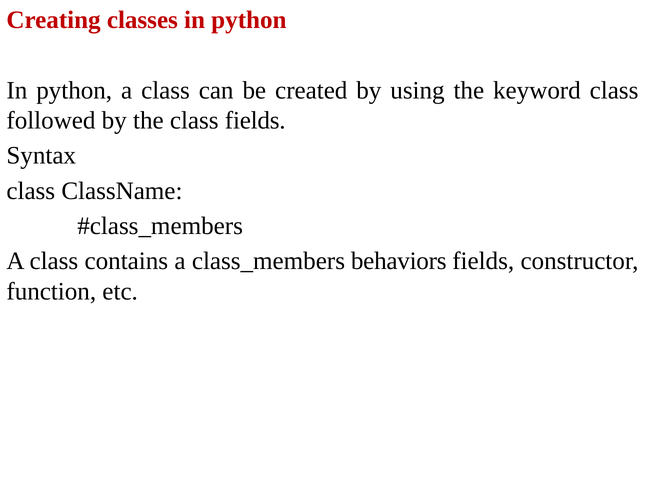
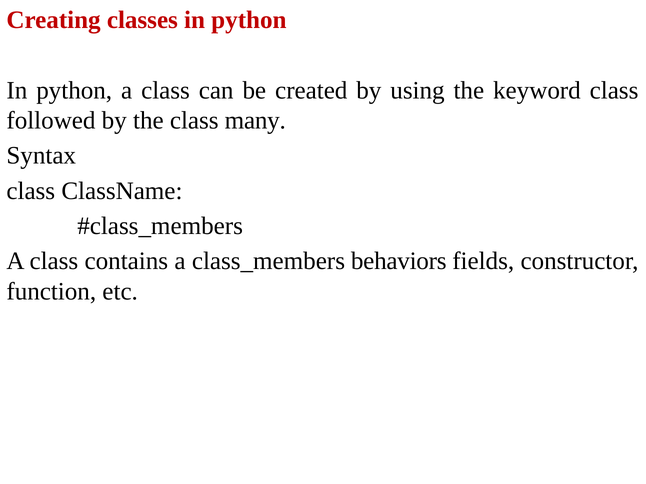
class fields: fields -> many (255, 121)
